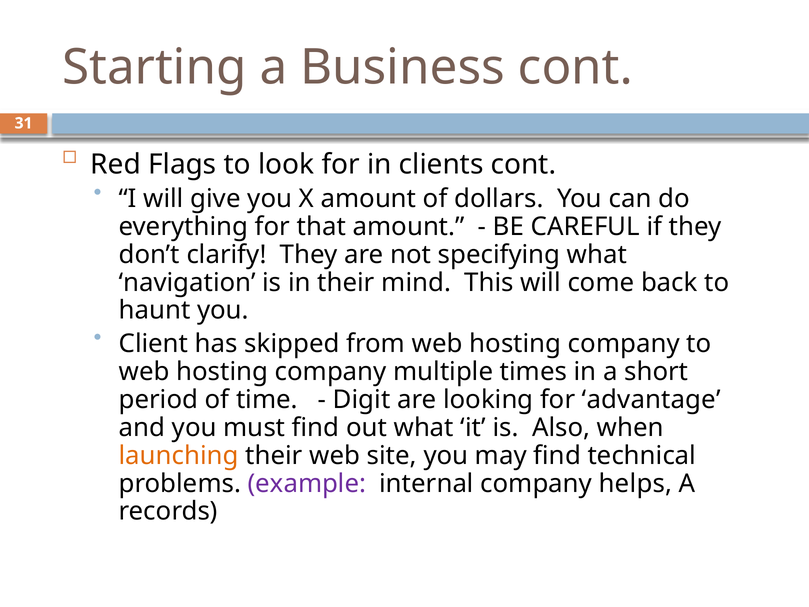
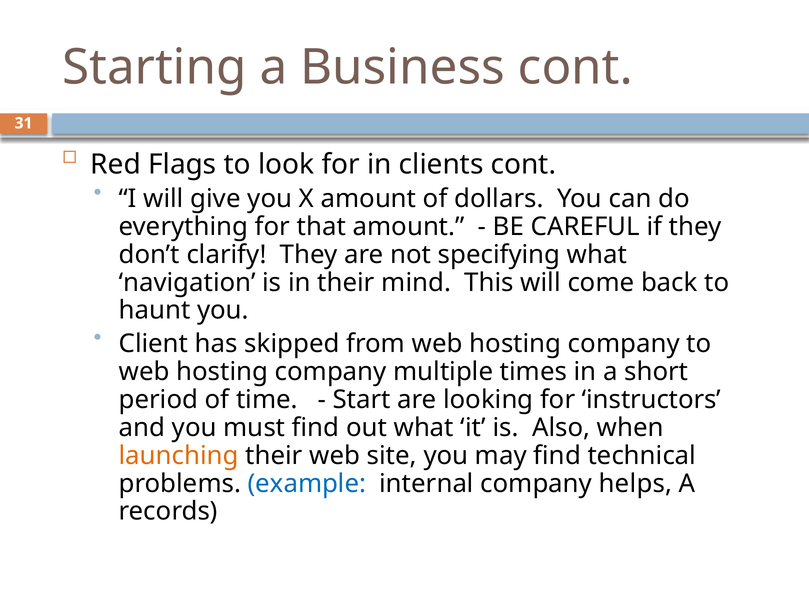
Digit: Digit -> Start (362, 400)
advantage: advantage -> instructors (651, 400)
example colour: purple -> blue (307, 483)
